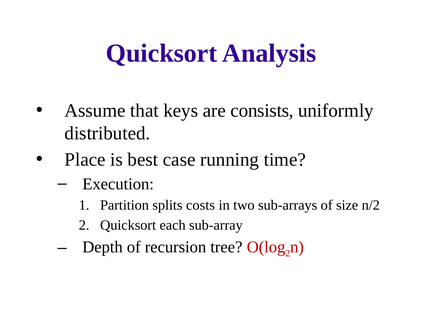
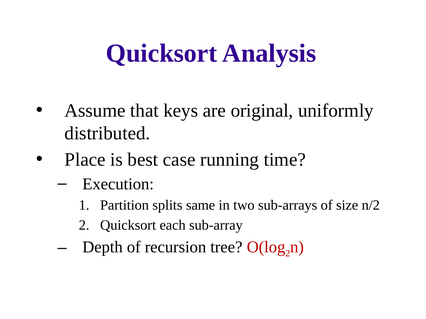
consists: consists -> original (262, 111)
costs: costs -> same (201, 206)
